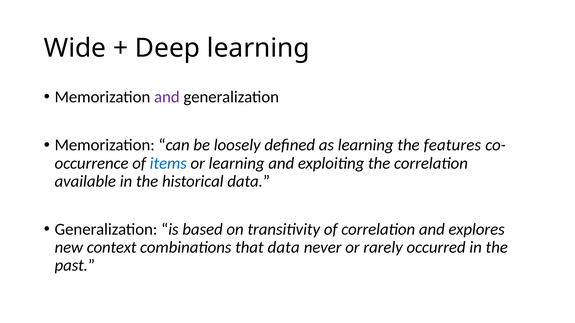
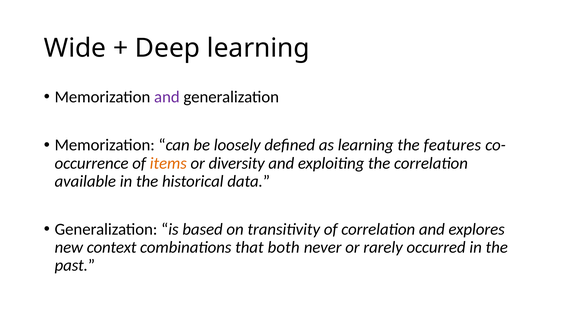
items colour: blue -> orange (168, 163)
or learning: learning -> diversity (237, 163)
that data: data -> both (284, 248)
